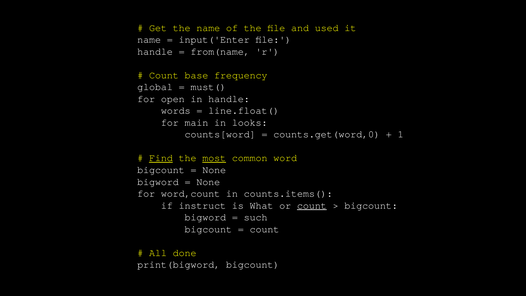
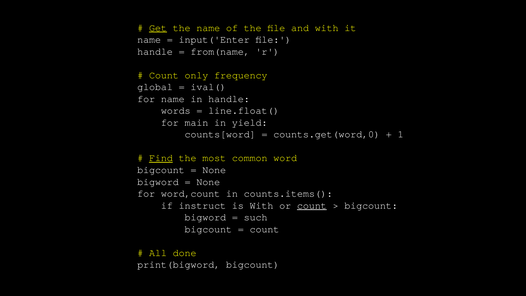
Get underline: none -> present (158, 28)
and used: used -> with (327, 28)
base: base -> only (196, 75)
must(: must( -> ival( (208, 87)
for open: open -> name (173, 99)
looks: looks -> yield (250, 122)
most underline: present -> none (214, 158)
is What: What -> With (262, 205)
